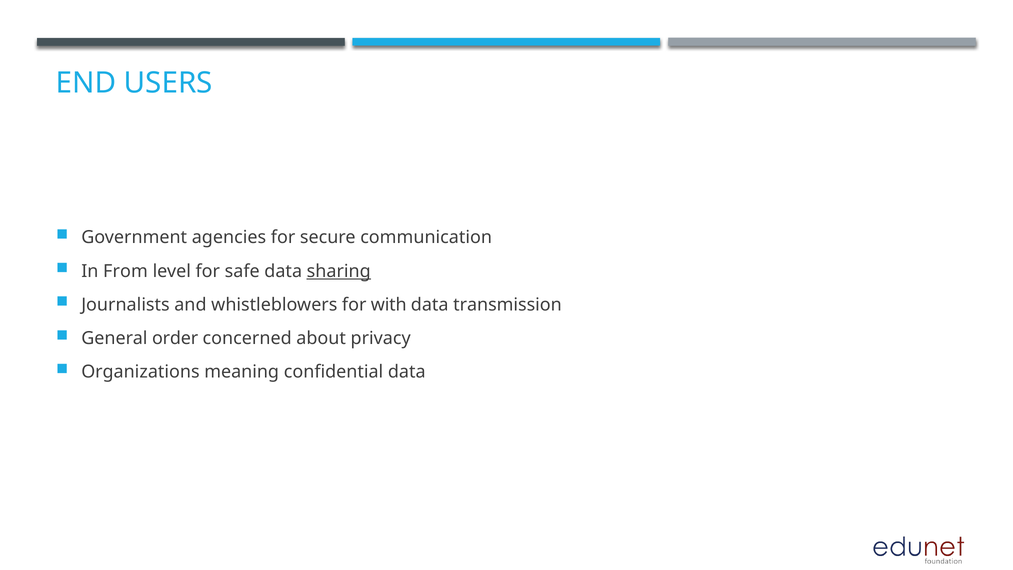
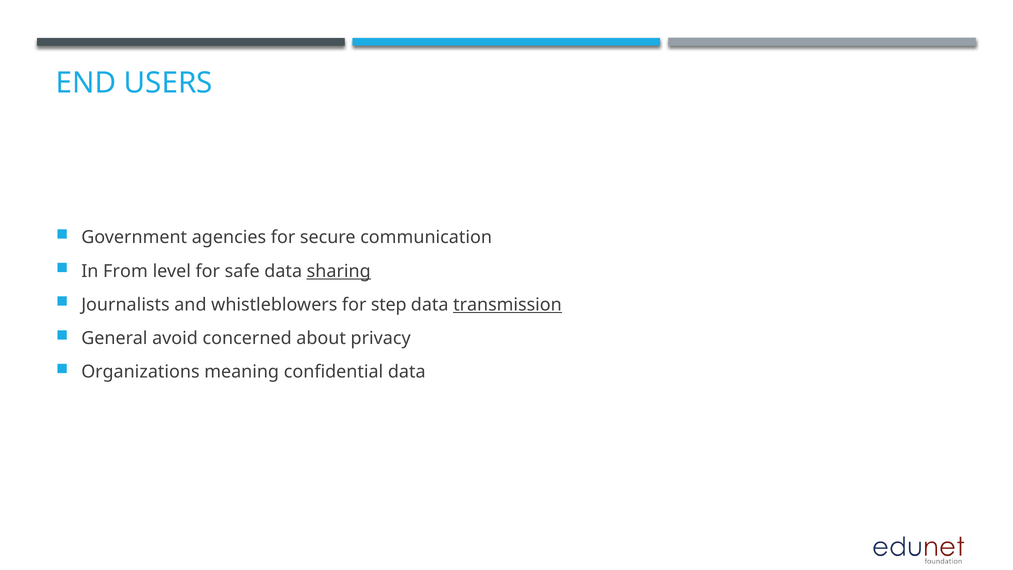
with: with -> step (389, 305)
transmission underline: none -> present (507, 305)
order: order -> avoid (175, 338)
